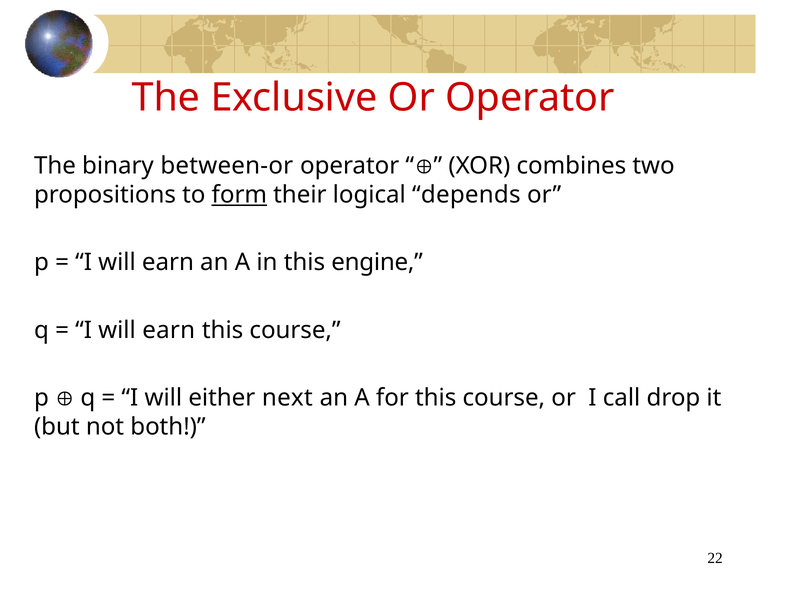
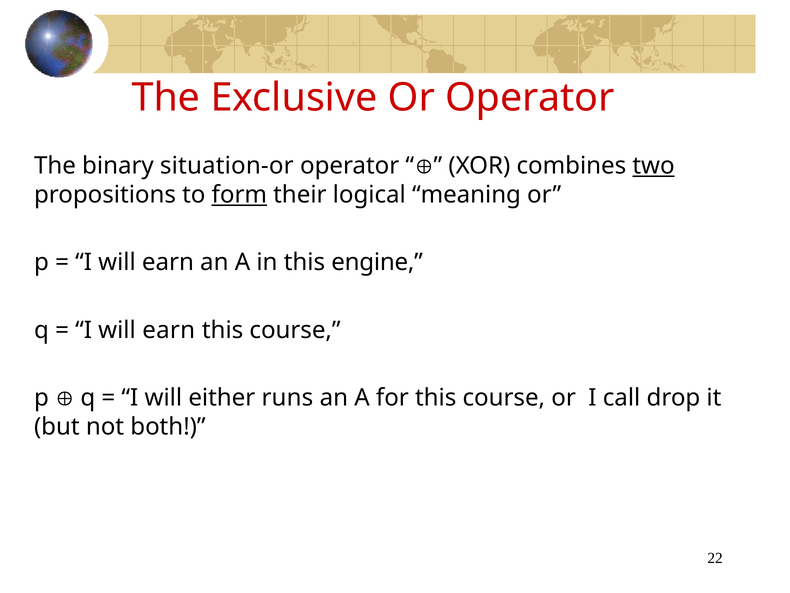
between-or: between-or -> situation-or (227, 166)
two underline: none -> present (654, 166)
depends: depends -> meaning (466, 195)
next: next -> runs (287, 397)
